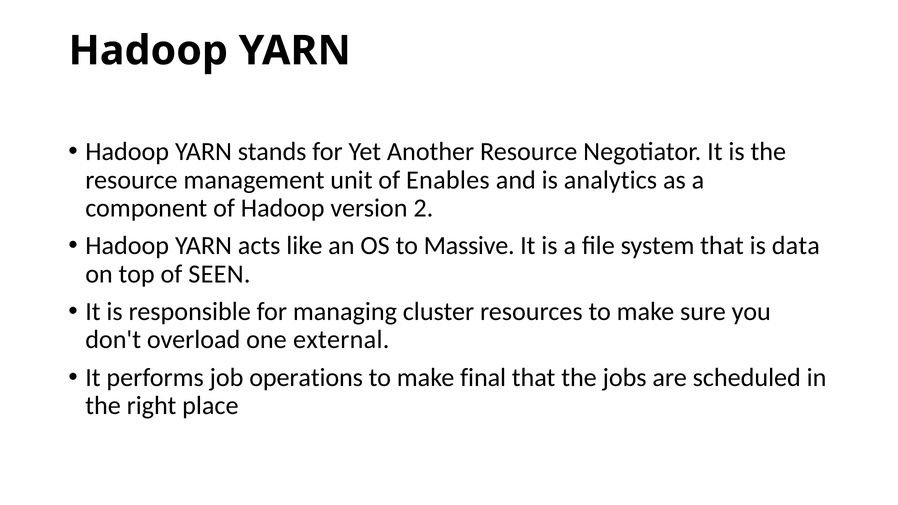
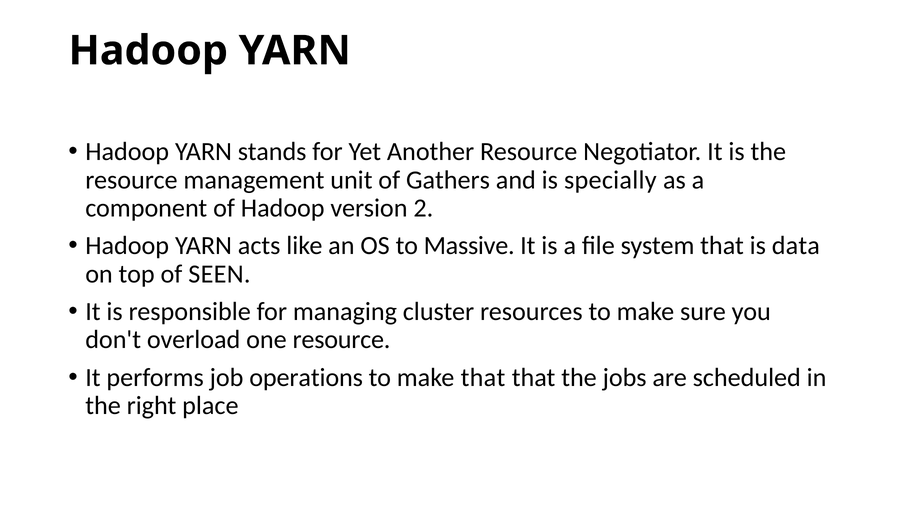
Enables: Enables -> Gathers (448, 180)
analytics: analytics -> specially (610, 180)
one external: external -> resource (341, 340)
make final: final -> that (483, 378)
